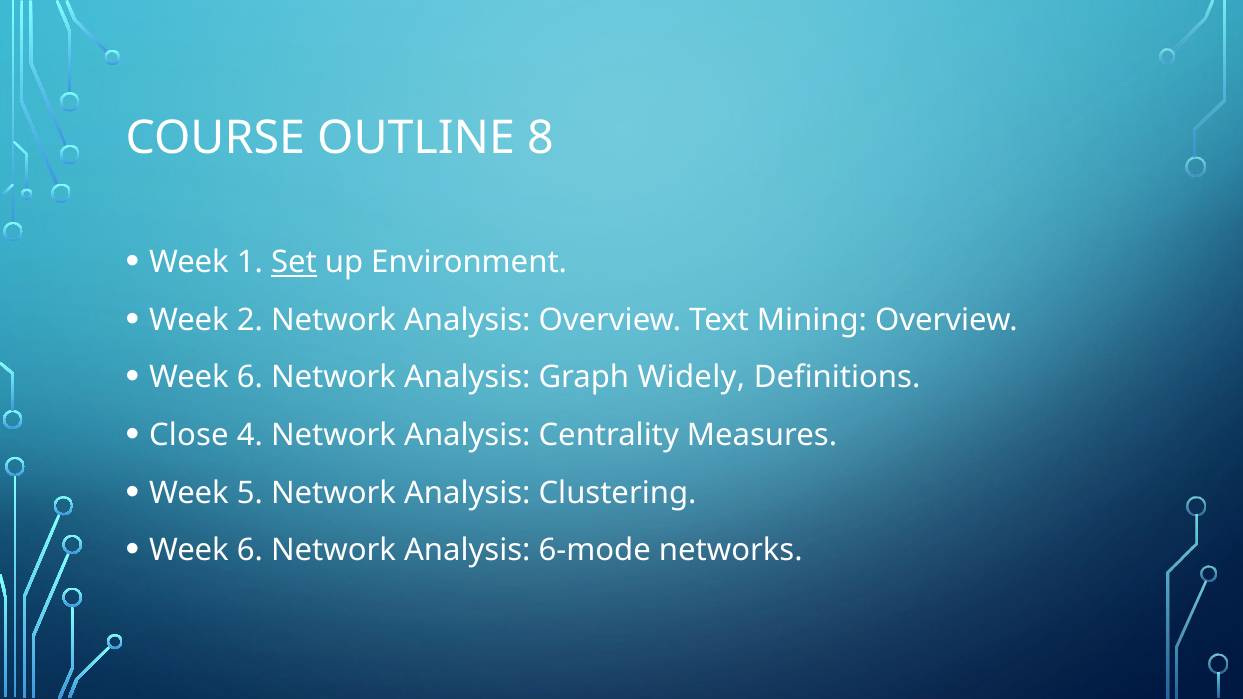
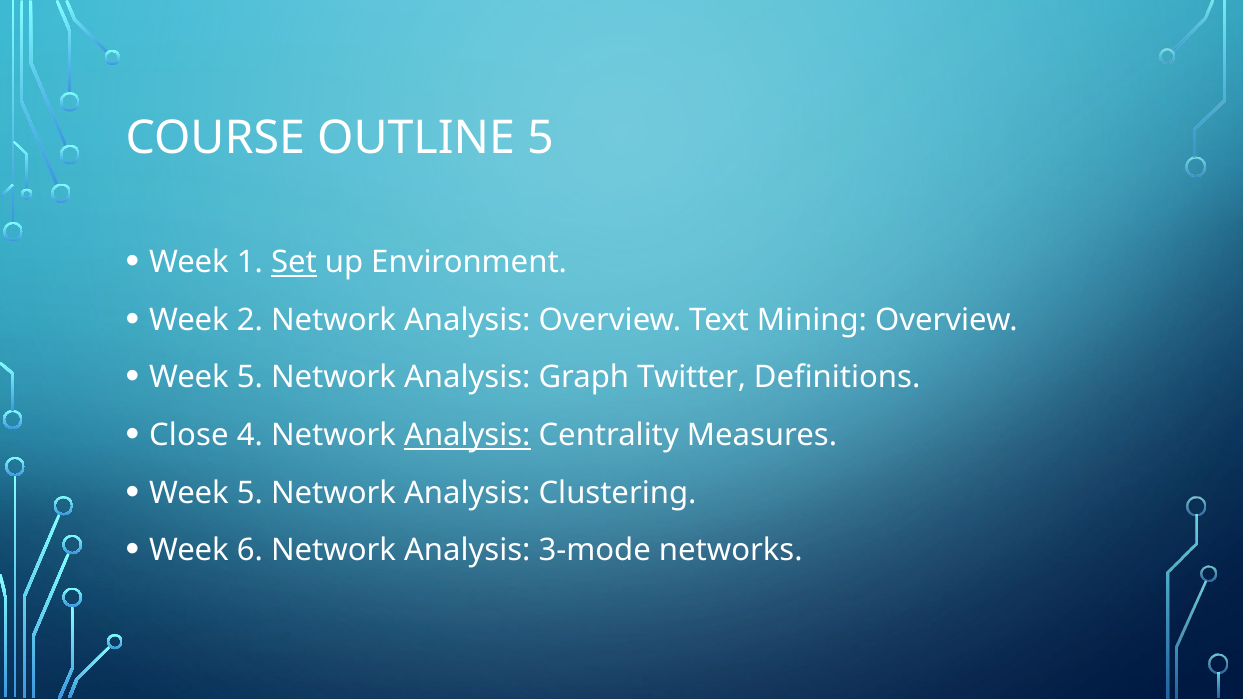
OUTLINE 8: 8 -> 5 (541, 138)
6: 6 -> 5 (250, 378)
Widely: Widely -> Twitter (692, 378)
Analysis underline: none -> present (467, 435)
6-mode: 6-mode -> 3-mode (595, 551)
